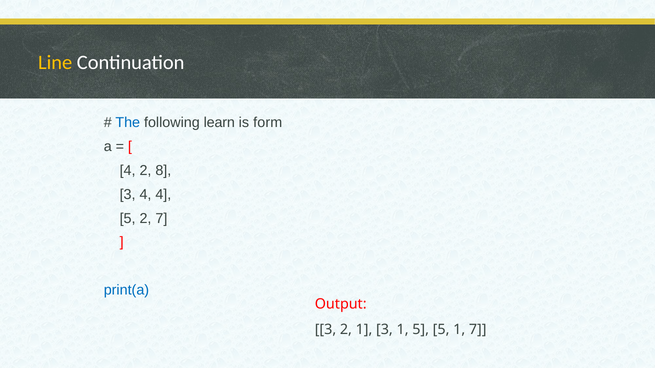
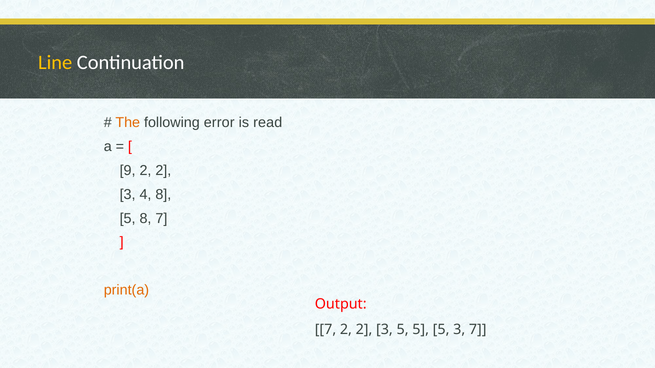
The colour: blue -> orange (128, 123)
learn: learn -> error (219, 123)
form: form -> read (268, 123)
4: 4 -> 9 (128, 171)
8: 8 -> 2 (163, 171)
4 4: 4 -> 8 (163, 195)
5 2: 2 -> 8 (145, 219)
print(a colour: blue -> orange (126, 290)
3: 3 -> 7 (326, 330)
1: 1 -> 2 (364, 330)
3 1: 1 -> 5 (403, 330)
5 1: 1 -> 3 (459, 330)
